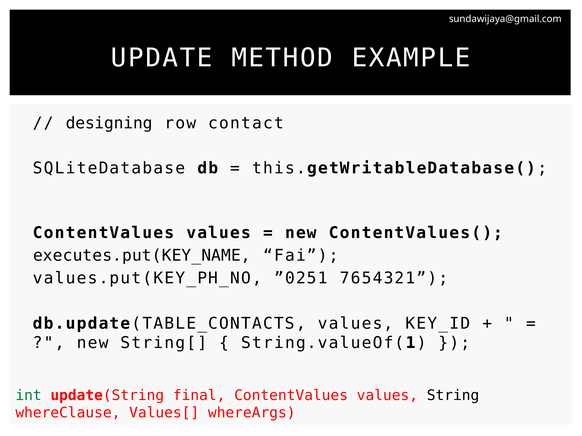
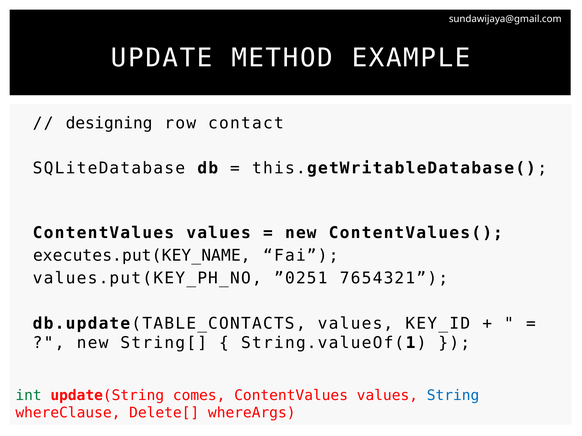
final: final -> comes (199, 396)
String colour: black -> blue (453, 396)
Values[: Values[ -> Delete[ (164, 413)
